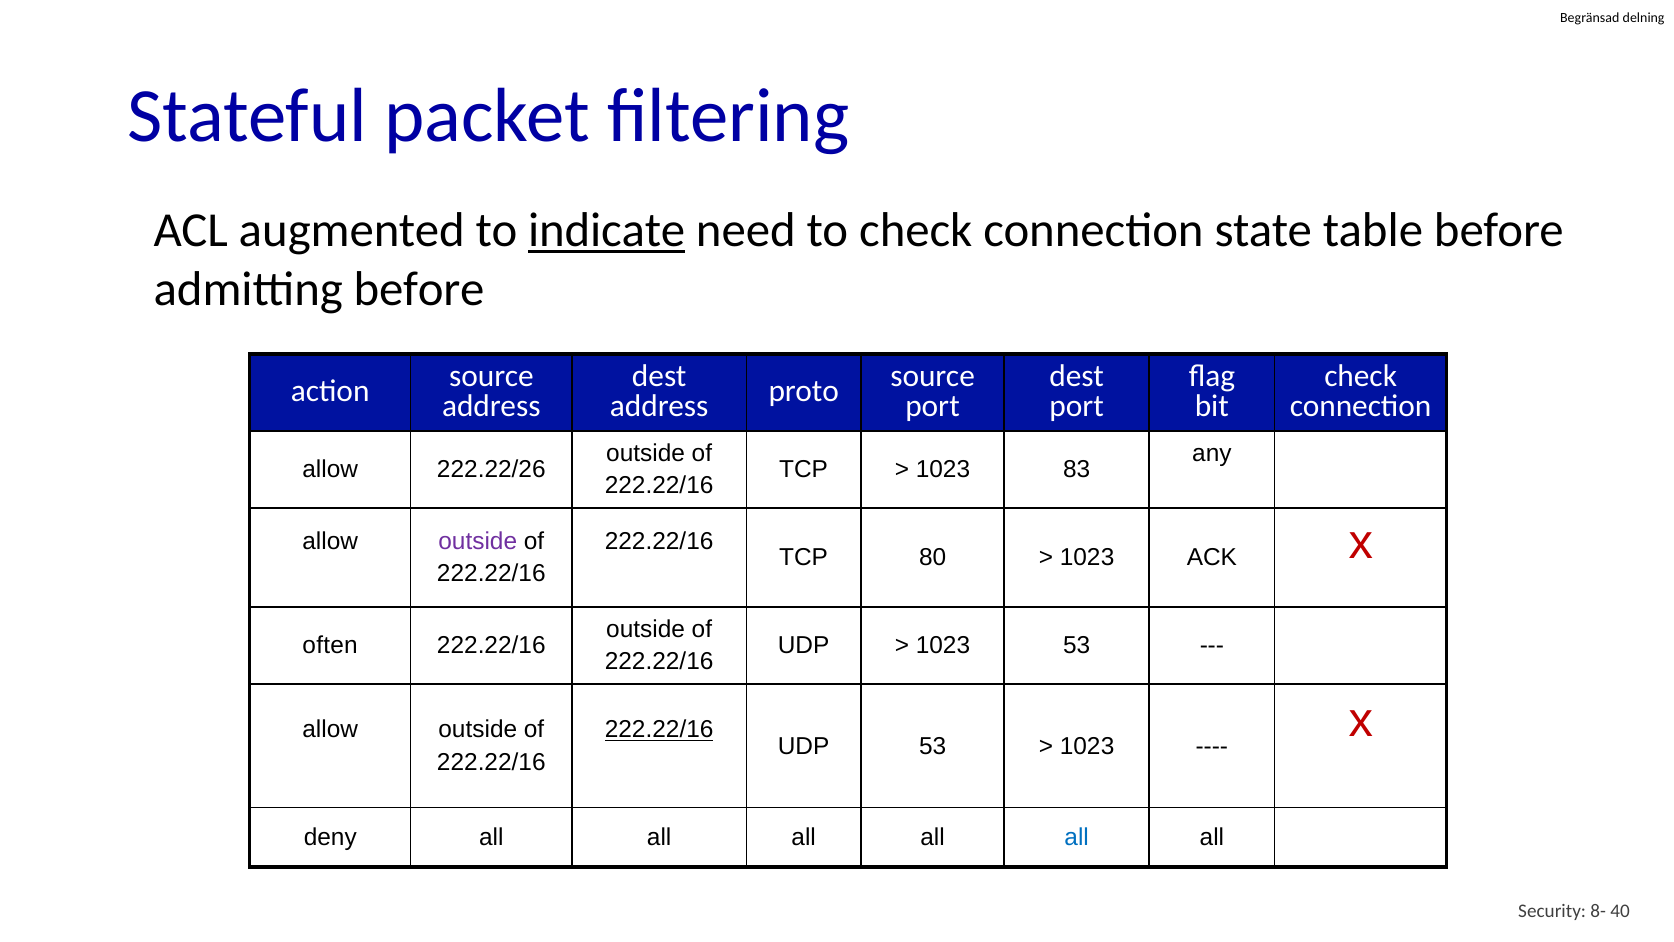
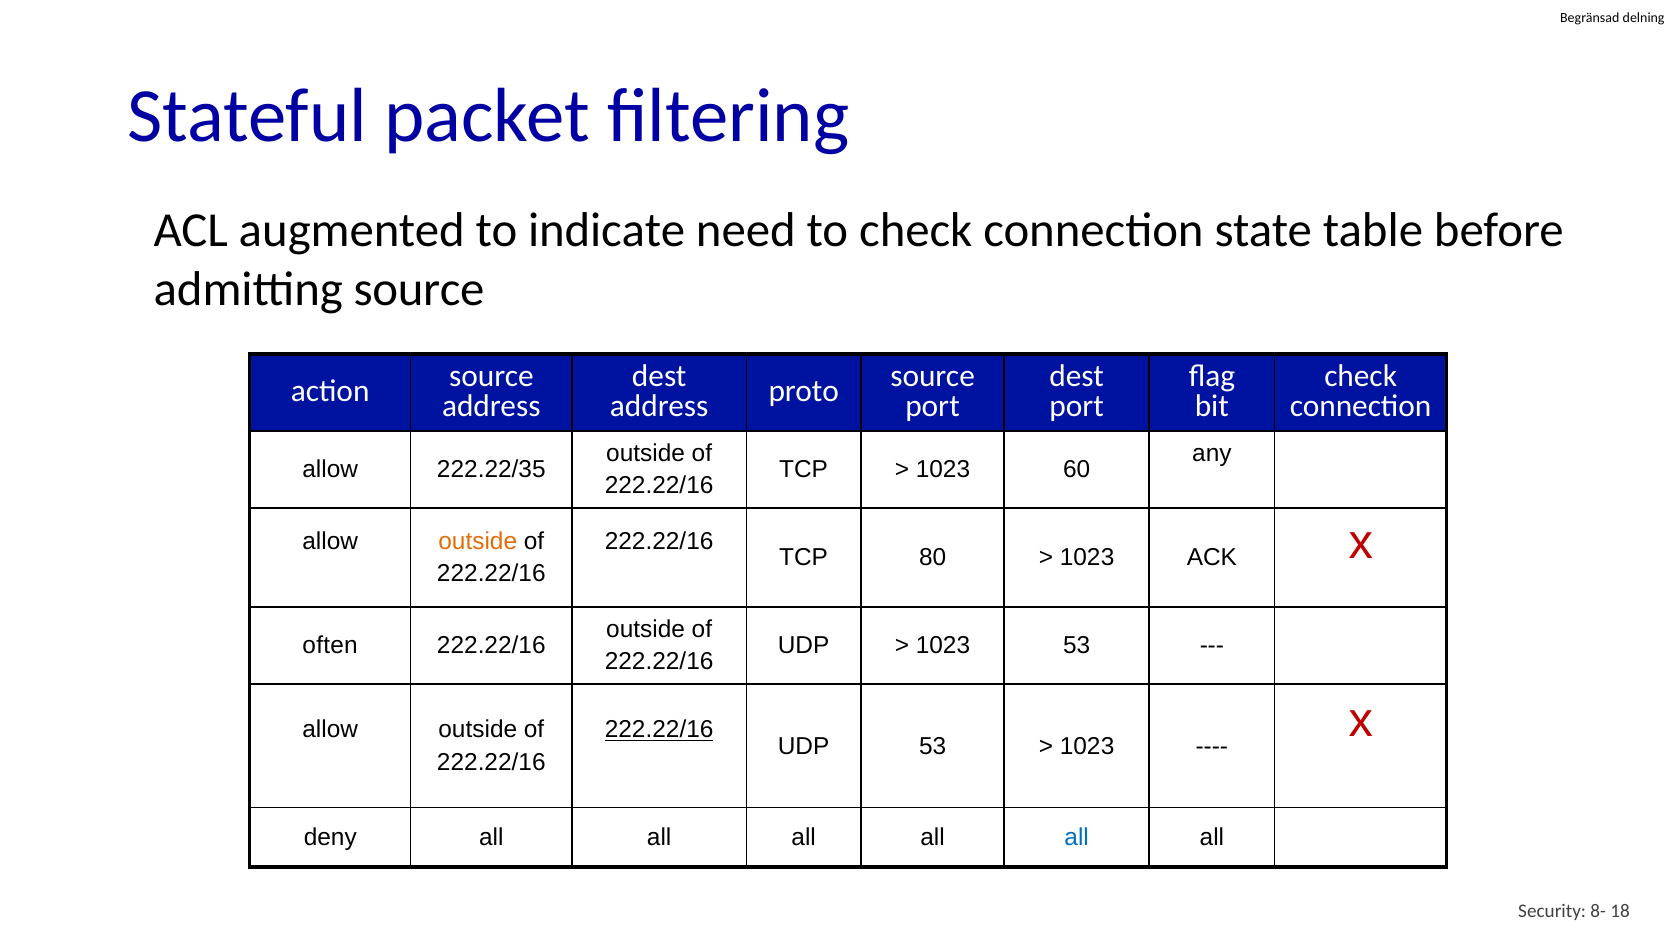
indicate underline: present -> none (607, 230)
admitting before: before -> source (419, 289)
222.22/26: 222.22/26 -> 222.22/35 (491, 470)
83: 83 -> 60 (1077, 470)
outside colour: purple -> orange (478, 541)
40: 40 -> 18 (1620, 911)
